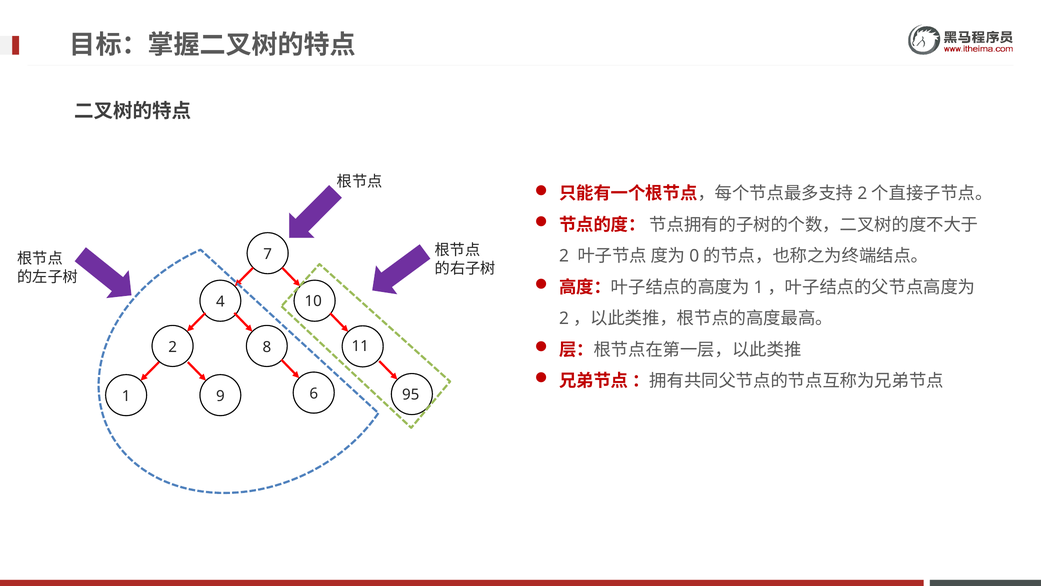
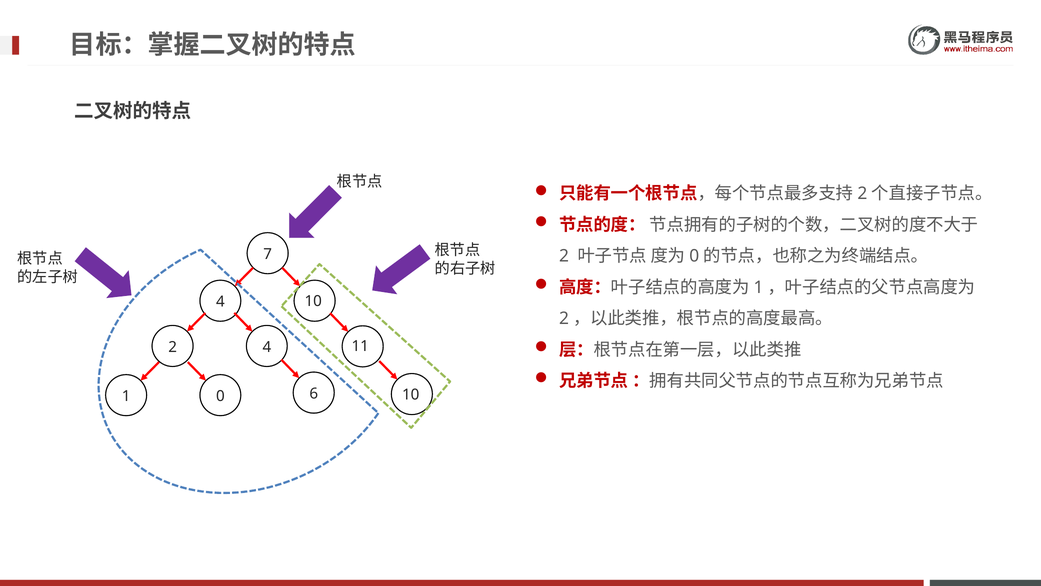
2 8: 8 -> 4 (267, 347)
9: 9 -> 0 (220, 396)
6 95: 95 -> 10 (411, 394)
